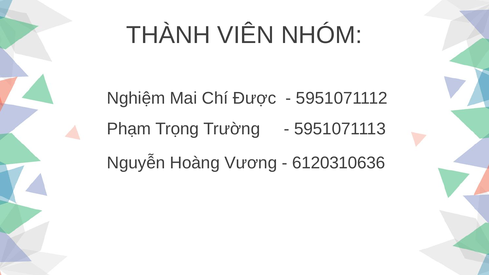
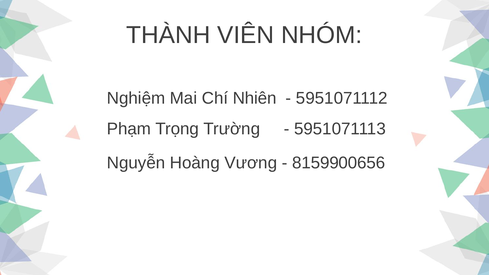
Được: Được -> Nhiên (255, 98)
6120310636: 6120310636 -> 8159900656 (339, 163)
